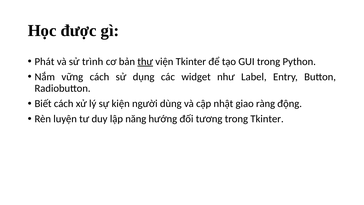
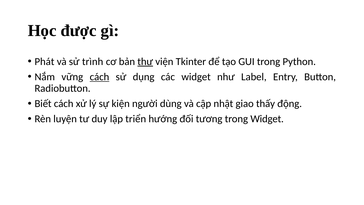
cách underline: none -> present (99, 77)
ràng: ràng -> thấy (266, 104)
năng: năng -> triển (136, 119)
trong Tkinter: Tkinter -> Widget (267, 119)
